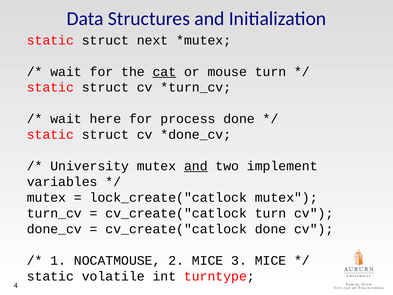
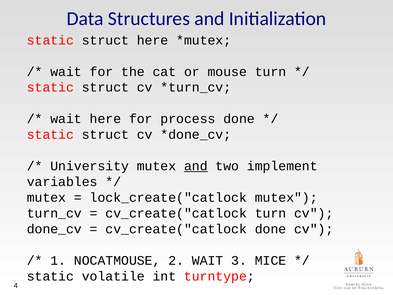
struct next: next -> here (153, 40)
cat underline: present -> none (164, 72)
2 MICE: MICE -> WAIT (208, 260)
